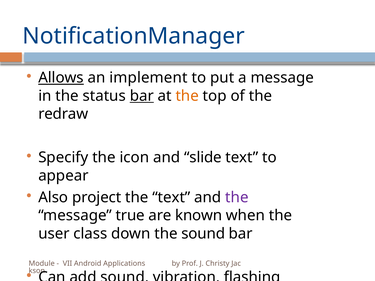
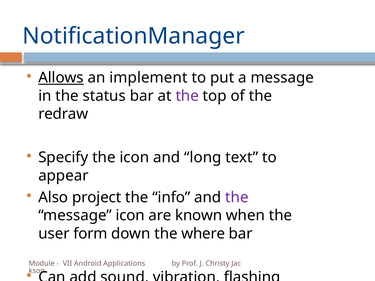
bar underline: present -> none (142, 96)
the colour: orange -> purple (187, 96)
slide: slide -> long (203, 158)
the text: text -> info (171, 198)
message true: true -> icon (130, 216)
class: class -> form (90, 234)
the sound: sound -> where (203, 234)
